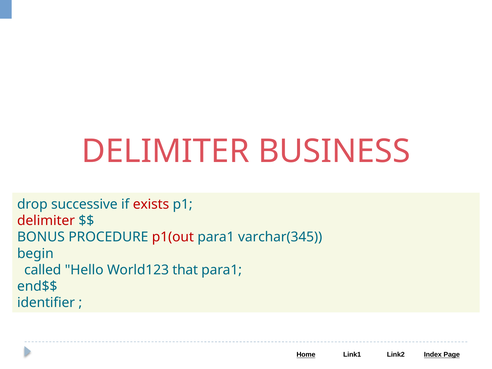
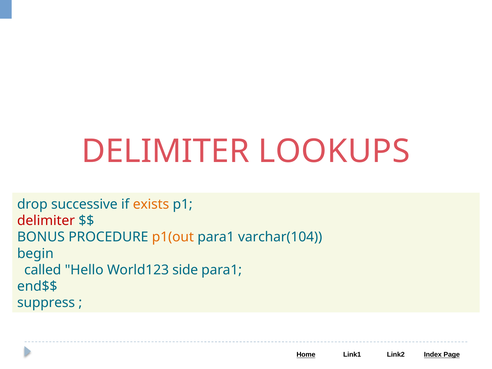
BUSINESS: BUSINESS -> LOOKUPS (334, 151)
exists colour: red -> orange (151, 204)
p1(out colour: red -> orange (173, 237)
varchar(345: varchar(345 -> varchar(104 (280, 237)
that: that -> side (185, 270)
identifier: identifier -> suppress (46, 303)
